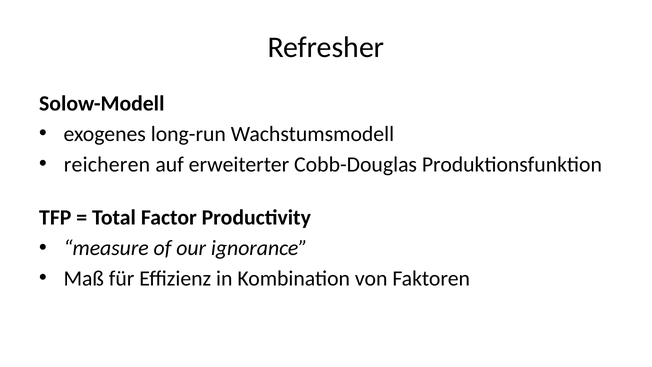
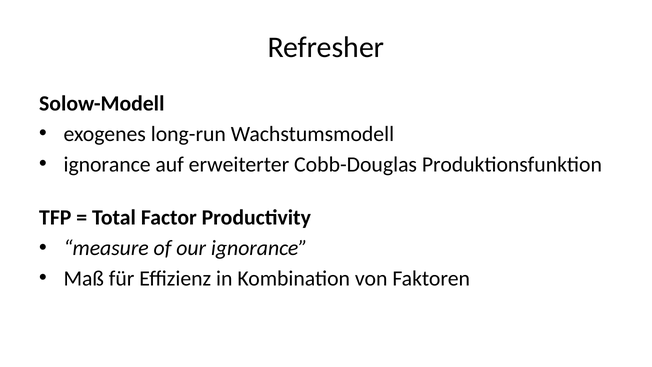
reicheren: reicheren -> ignorance (107, 164)
